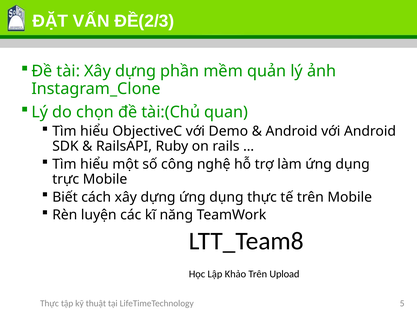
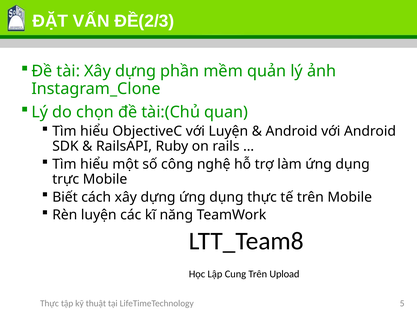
Demo: Demo -> Luyện (228, 131)
Khảo: Khảo -> Cung (235, 274)
